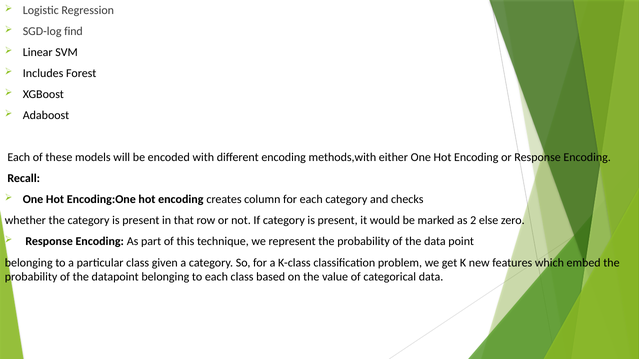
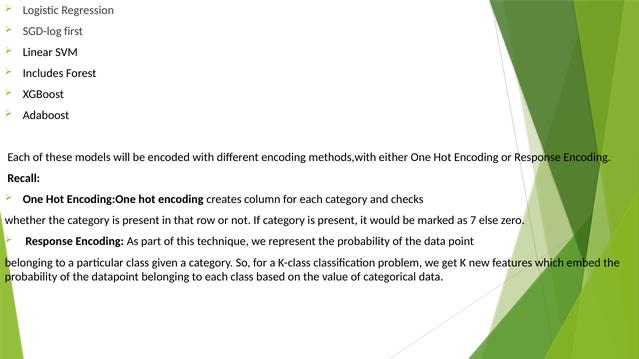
find: find -> first (73, 31)
2: 2 -> 7 (473, 221)
